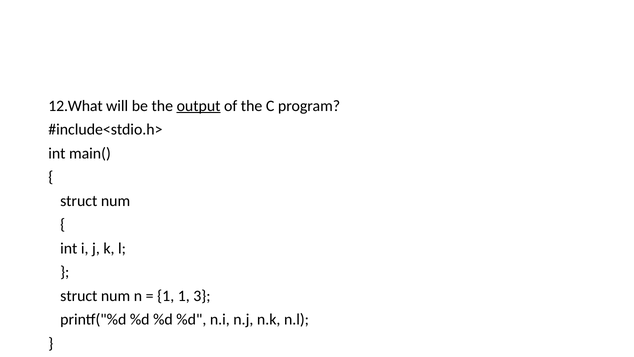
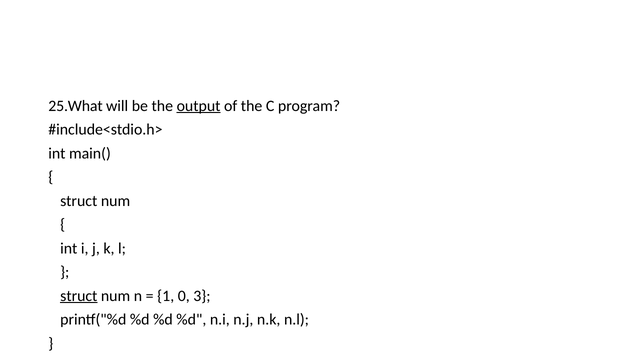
12.What: 12.What -> 25.What (75, 106)
struct underline: none -> present (79, 296)
1 1: 1 -> 0 (184, 296)
